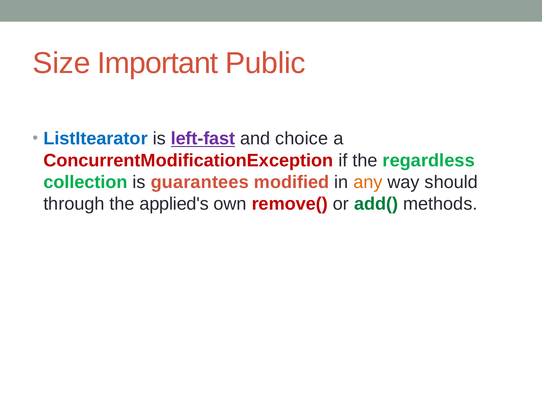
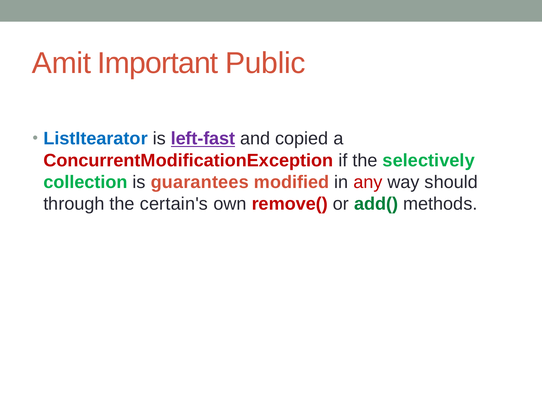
Size: Size -> Amit (62, 63)
choice: choice -> copied (302, 139)
regardless: regardless -> selectively (429, 160)
any colour: orange -> red (368, 182)
applied's: applied's -> certain's (174, 204)
